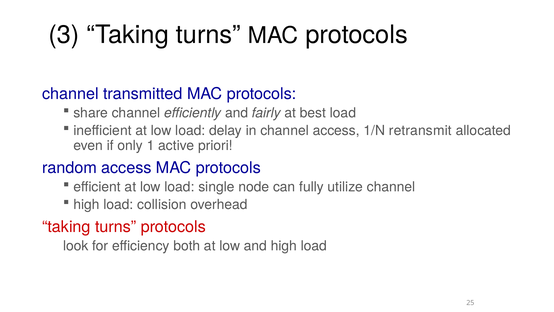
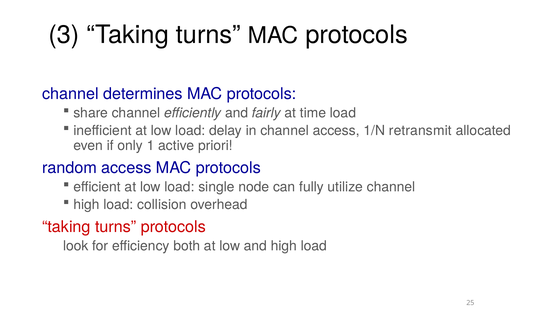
transmitted: transmitted -> determines (143, 94)
best: best -> time (313, 113)
